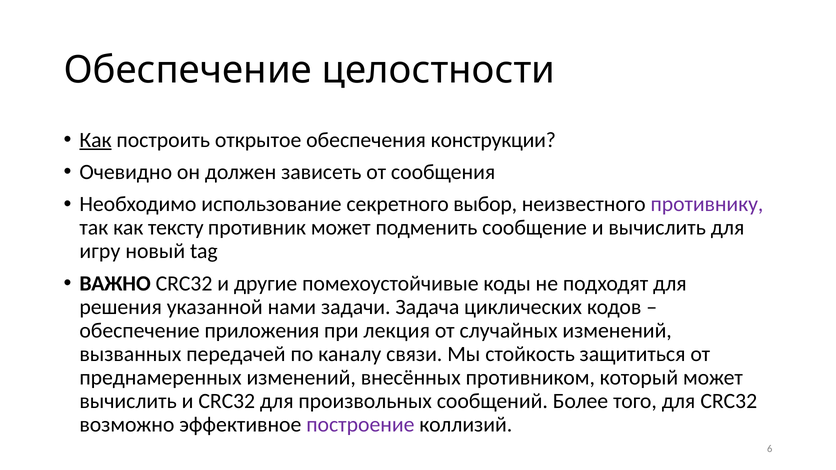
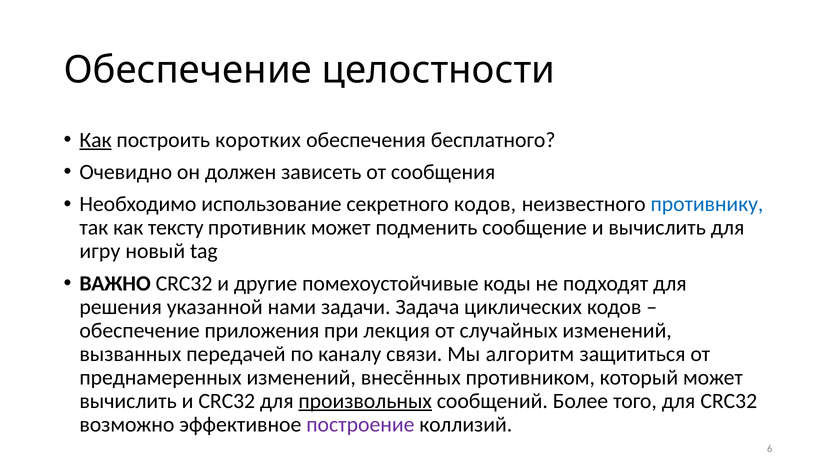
открытое: открытое -> коротких (258, 140)
конструкции: конструкции -> бесплатного (493, 140)
секретного выбор: выбор -> кодов (485, 204)
противнику colour: purple -> blue (707, 204)
стойкость: стойкость -> алгоритм (530, 354)
произвольных underline: none -> present (365, 401)
